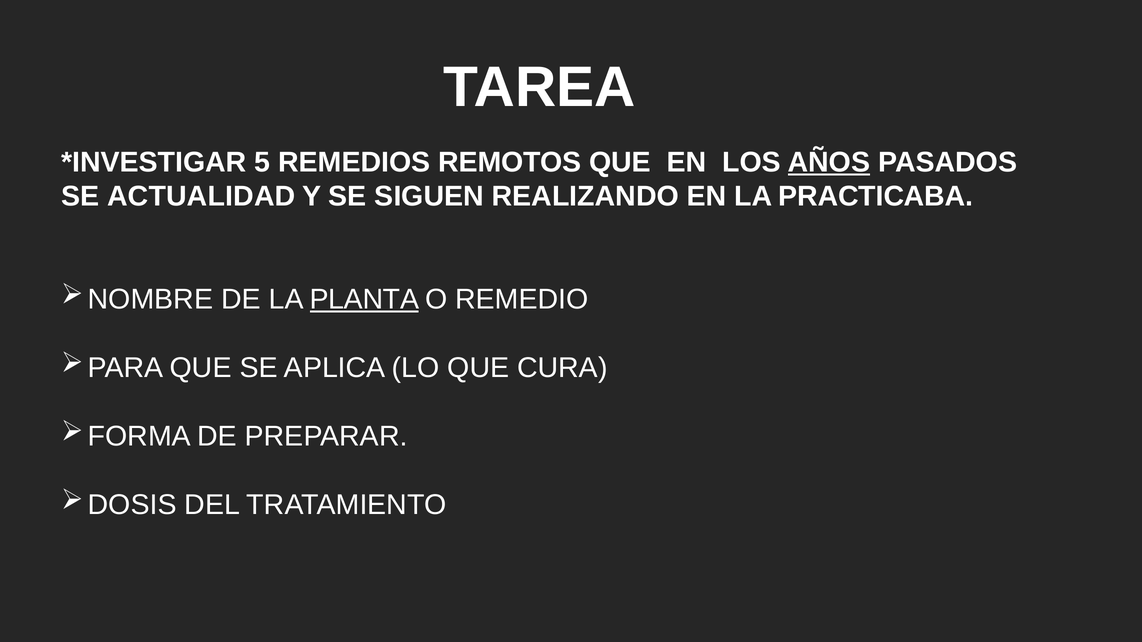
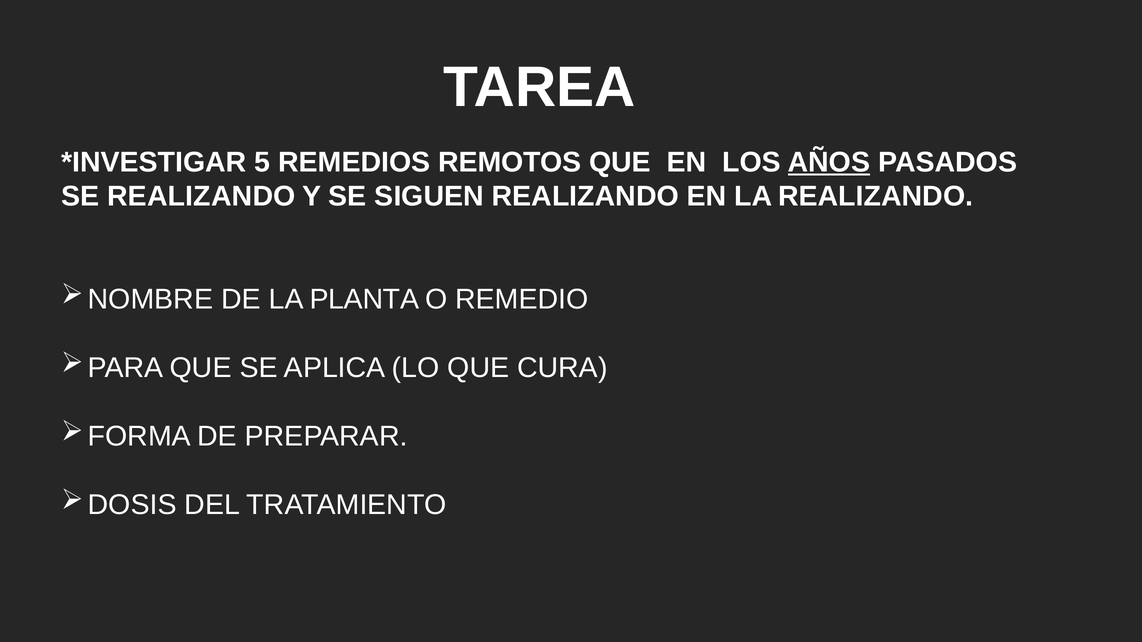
SE ACTUALIDAD: ACTUALIDAD -> REALIZANDO (201, 197)
LA PRACTICABA: PRACTICABA -> REALIZANDO (876, 197)
PLANTA underline: present -> none (364, 299)
